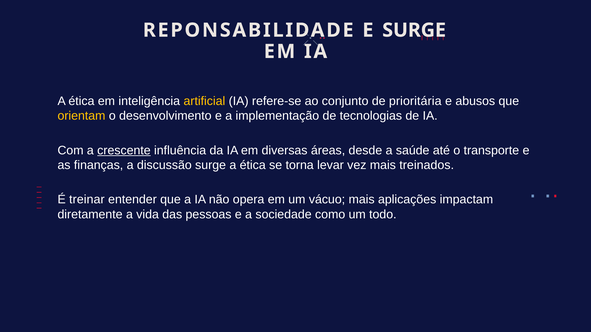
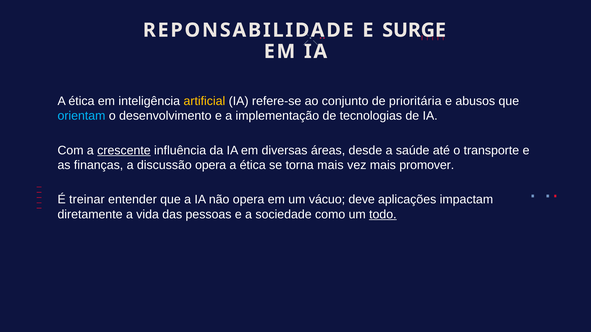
orientam colour: yellow -> light blue (81, 116)
discussão surge: surge -> opera (211, 165)
torna levar: levar -> mais (330, 165)
treinados: treinados -> promover (427, 165)
vácuo mais: mais -> deve (362, 200)
todo underline: none -> present (383, 215)
